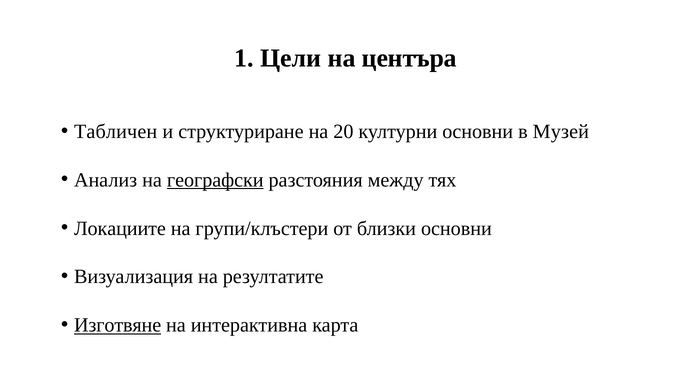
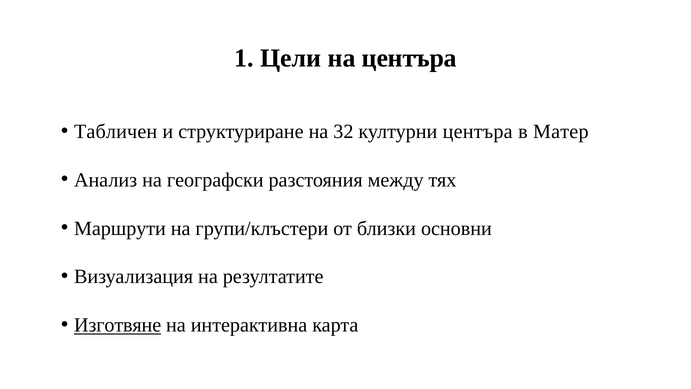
20: 20 -> 32 (343, 131)
културни основни: основни -> центъра (478, 131)
Музей: Музей -> Матер (561, 131)
географски underline: present -> none (215, 180)
Локациите: Локациите -> Маршрути (120, 228)
